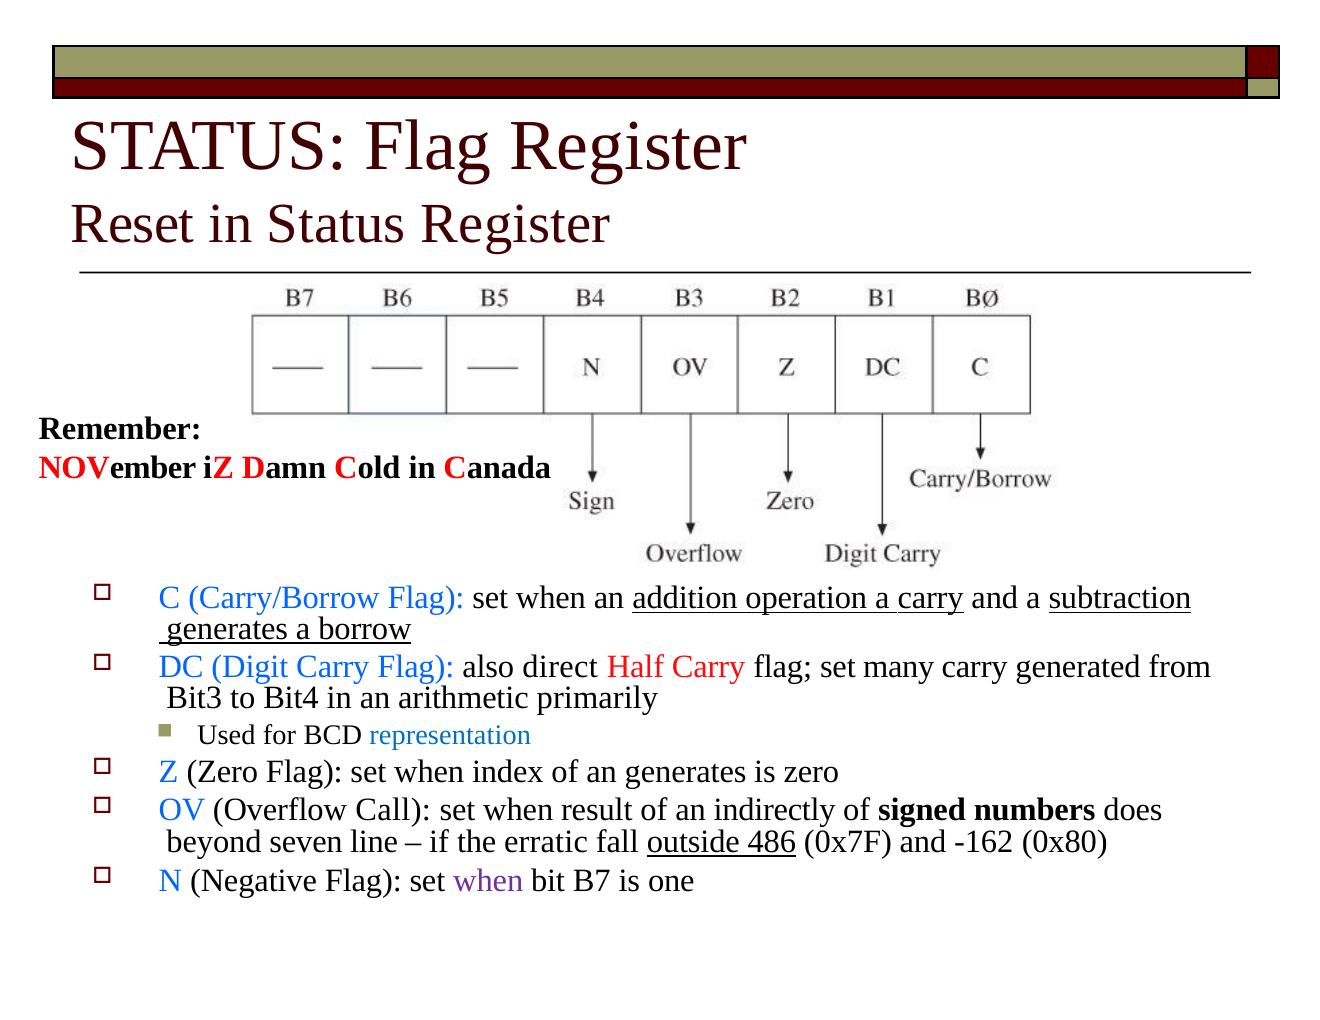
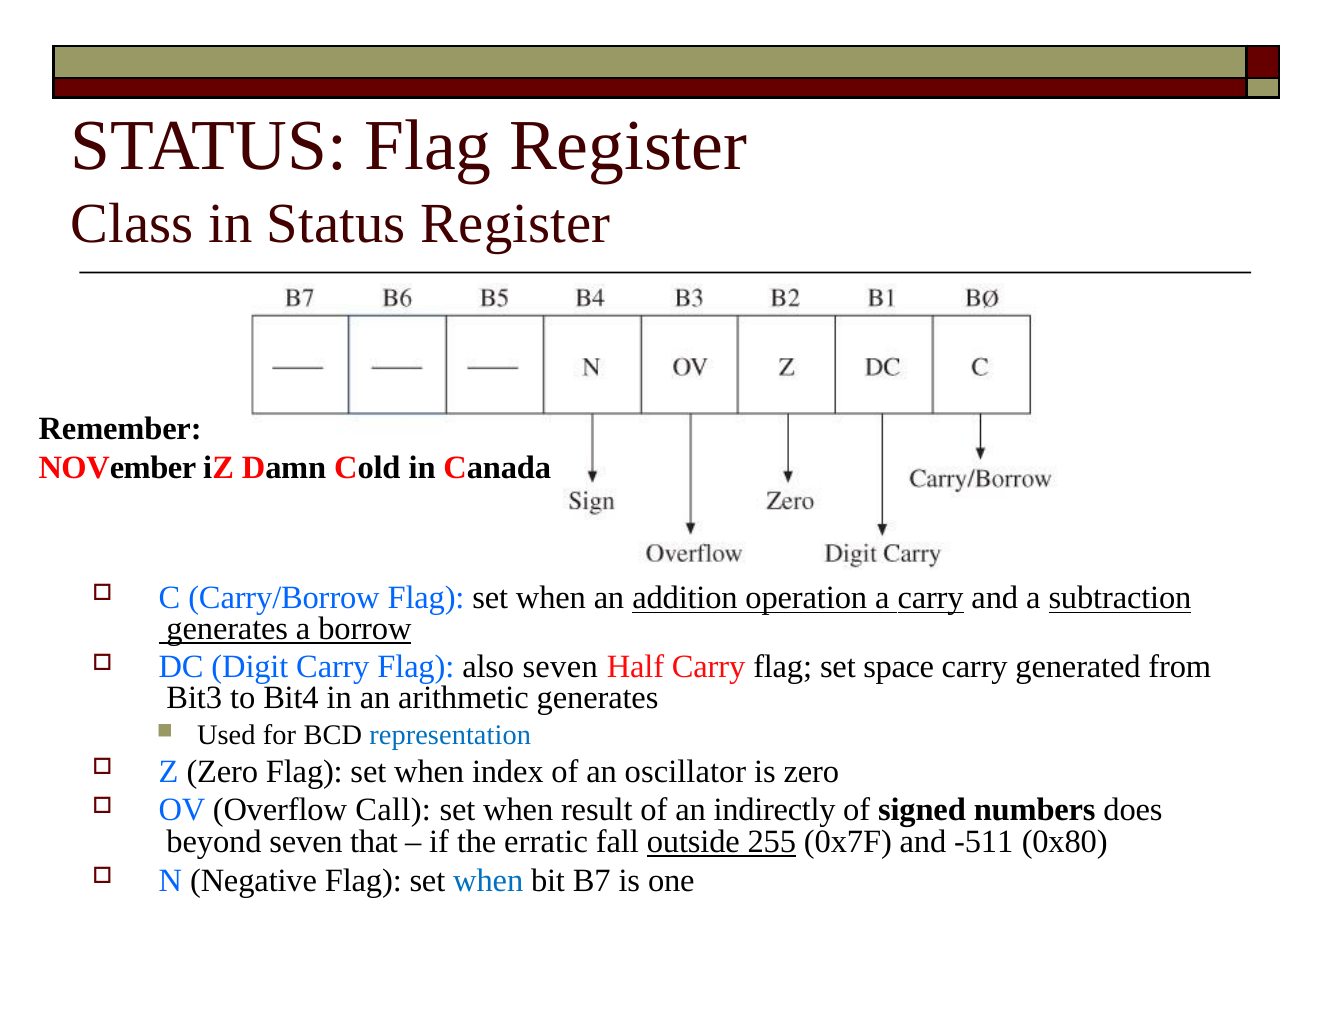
Reset: Reset -> Class (132, 223)
also direct: direct -> seven (560, 667)
many: many -> space (899, 667)
arithmetic primarily: primarily -> generates (598, 698)
an generates: generates -> oscillator (686, 772)
line: line -> that (374, 841)
486: 486 -> 255 (772, 841)
-162: -162 -> -511 (984, 841)
when colour: purple -> blue (488, 880)
